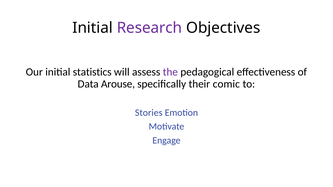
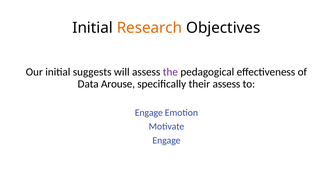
Research colour: purple -> orange (149, 28)
statistics: statistics -> suggests (92, 72)
their comic: comic -> assess (226, 84)
Stories: Stories -> Engage (149, 113)
